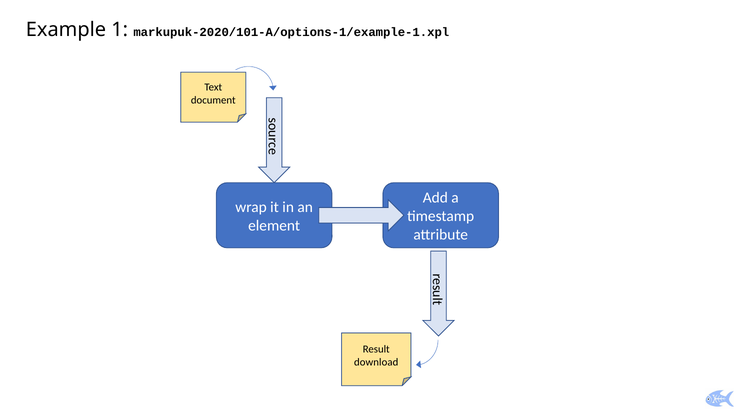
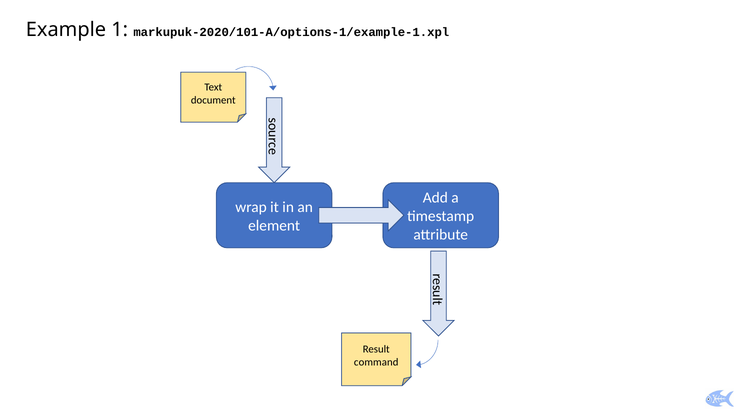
download: download -> command (376, 363)
